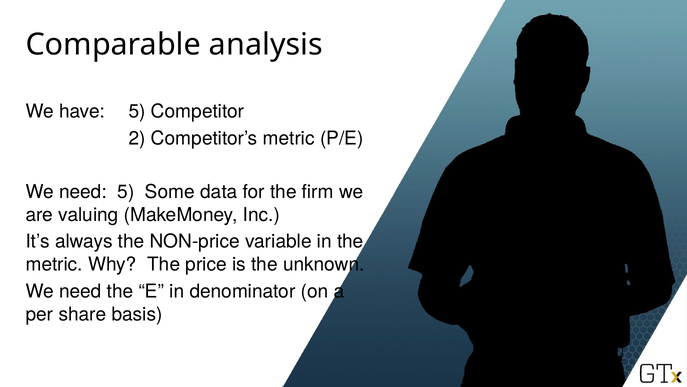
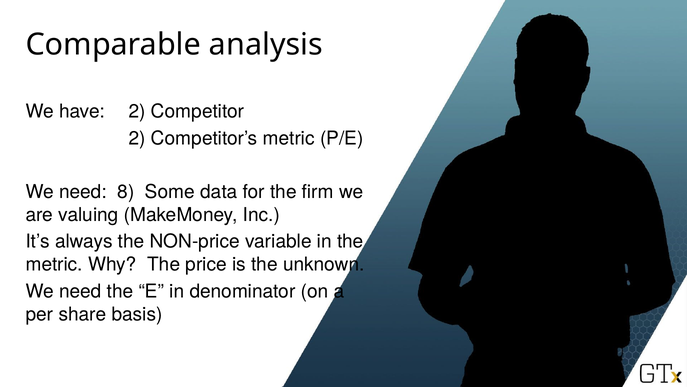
have 5: 5 -> 2 (137, 111)
need 5: 5 -> 8 (126, 192)
